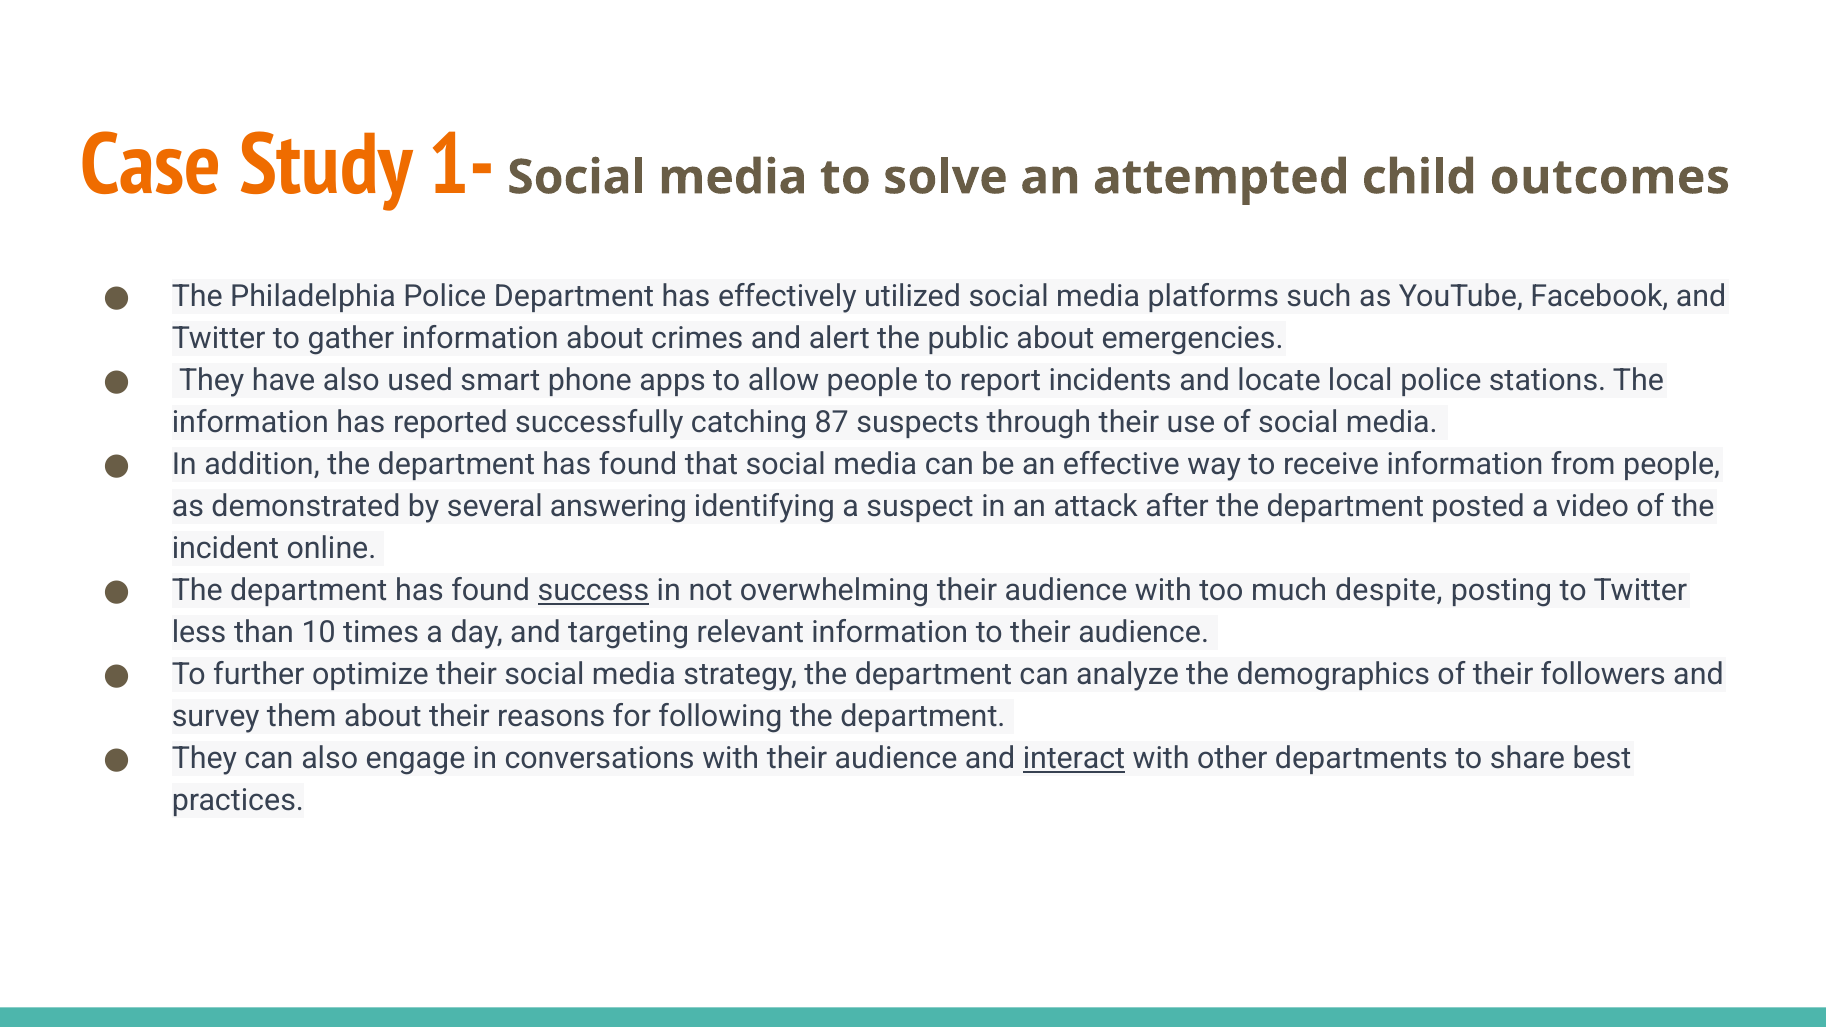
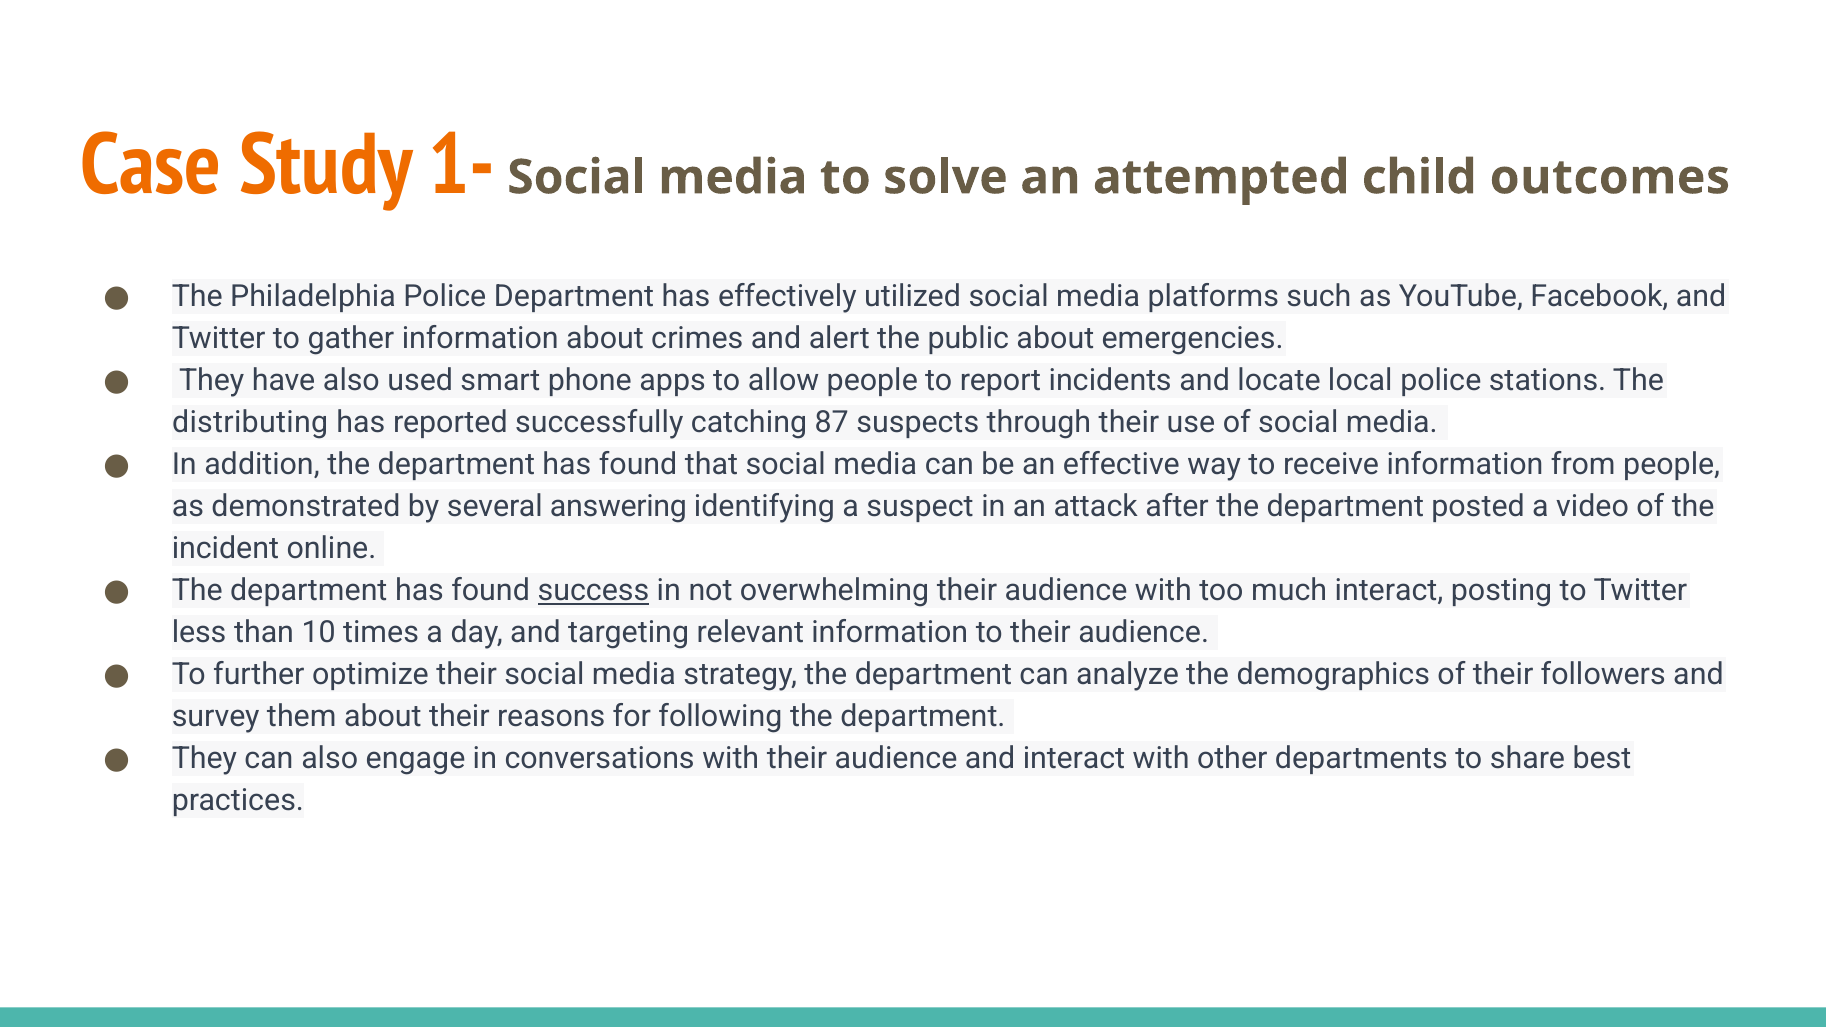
information: information -> distributing (250, 423)
much despite: despite -> interact (1389, 591)
interact underline: present -> none (1074, 759)
